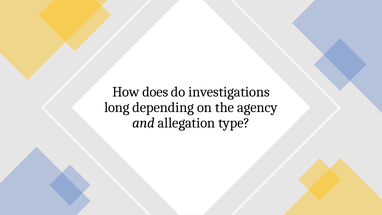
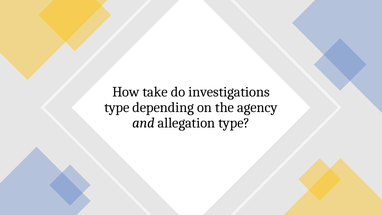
does: does -> take (155, 92)
long: long -> type (117, 107)
